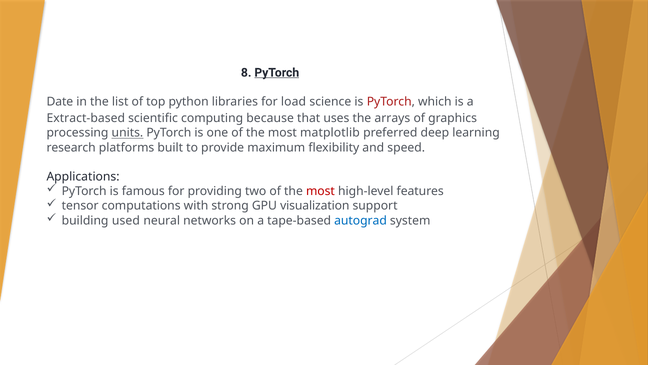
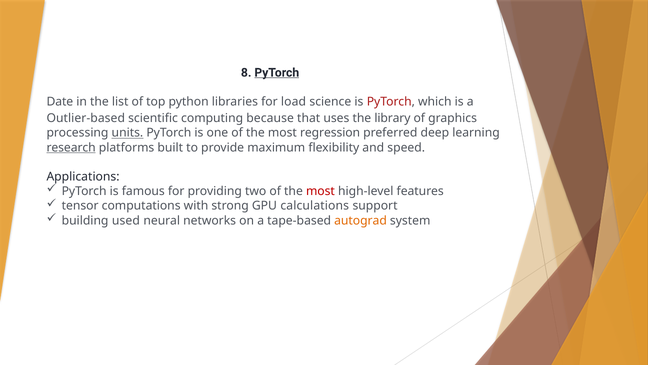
Extract-based: Extract-based -> Outlier-based (86, 118)
arrays: arrays -> library (392, 118)
matplotlib: matplotlib -> regression (330, 133)
research underline: none -> present (71, 147)
visualization: visualization -> calculations (315, 206)
autograd colour: blue -> orange (361, 220)
